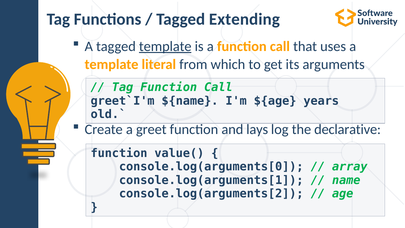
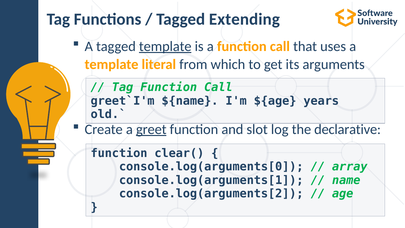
greet underline: none -> present (151, 129)
lays: lays -> slot (257, 129)
value(: value( -> clear( (179, 153)
